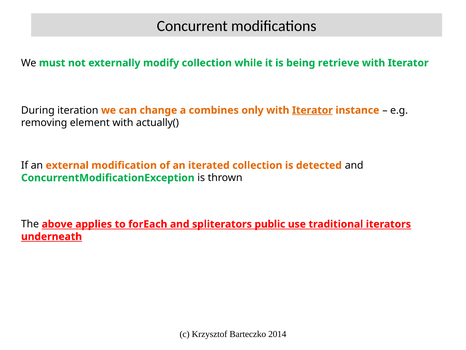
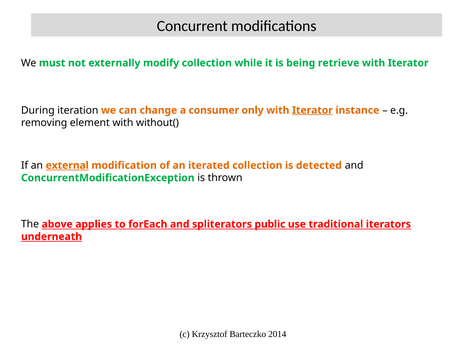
combines: combines -> consumer (214, 110)
actually(: actually( -> without( (157, 123)
external underline: none -> present (67, 165)
